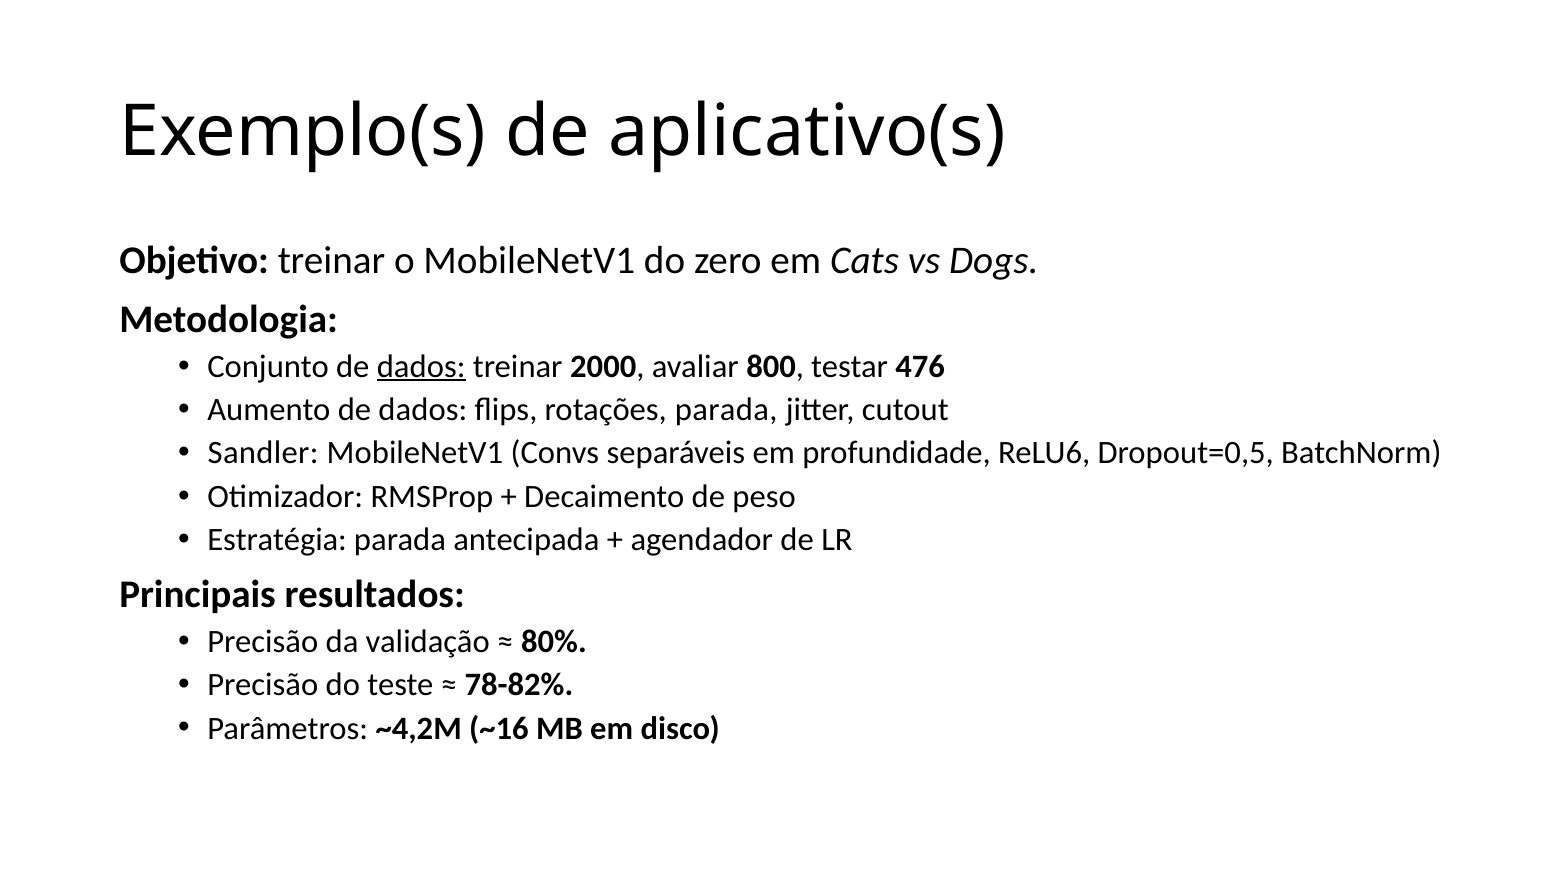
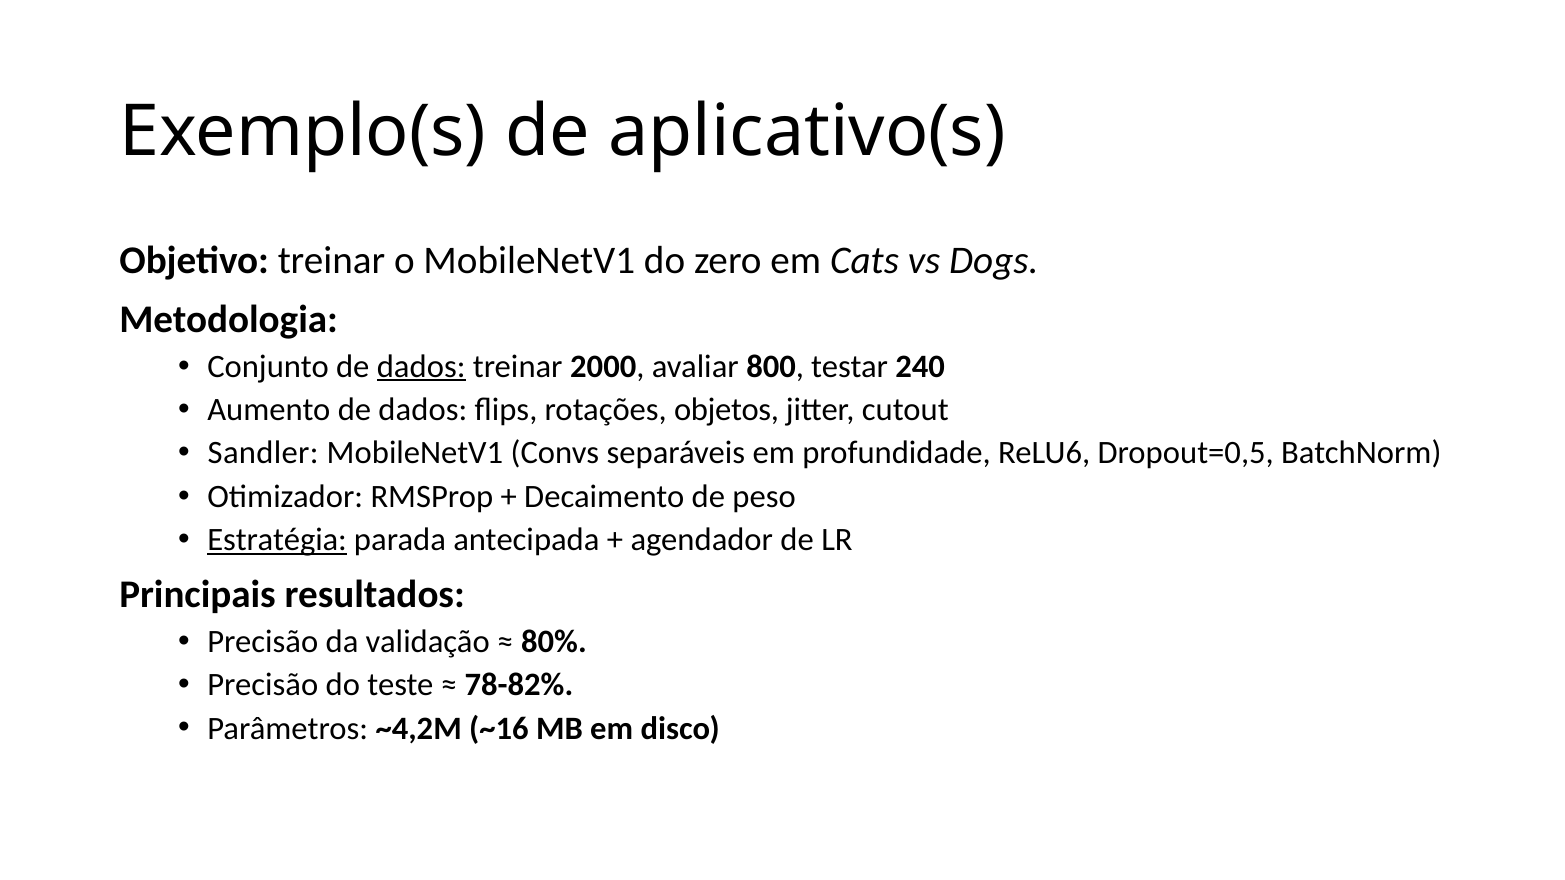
476: 476 -> 240 (920, 367)
rotações parada: parada -> objetos (727, 410)
Estratégia underline: none -> present (277, 540)
